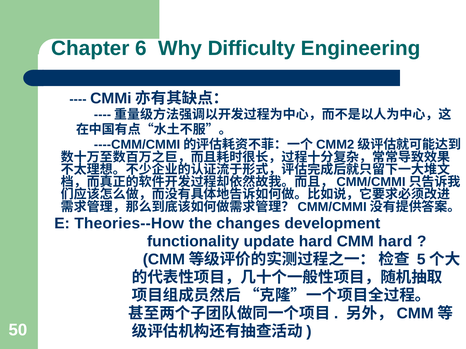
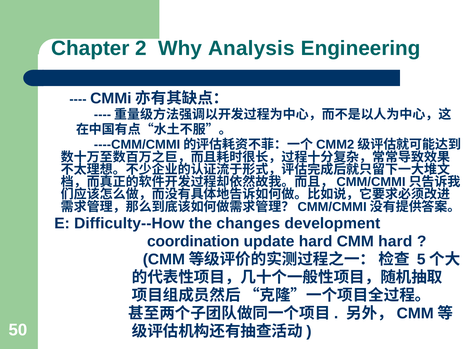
6: 6 -> 2 (141, 48)
Difficulty: Difficulty -> Analysis (251, 48)
Theories--How: Theories--How -> Difficulty--How (129, 224)
functionality: functionality -> coordination (193, 242)
